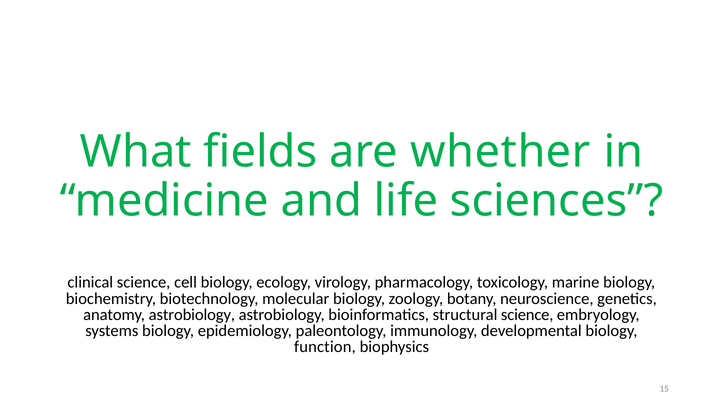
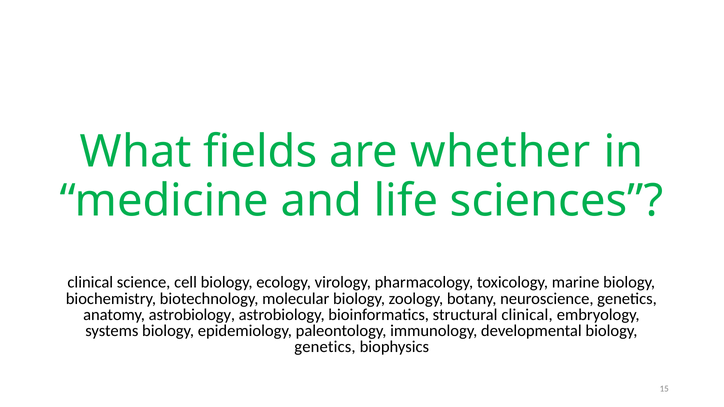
structural science: science -> clinical (527, 315)
function: function -> genetics (325, 347)
